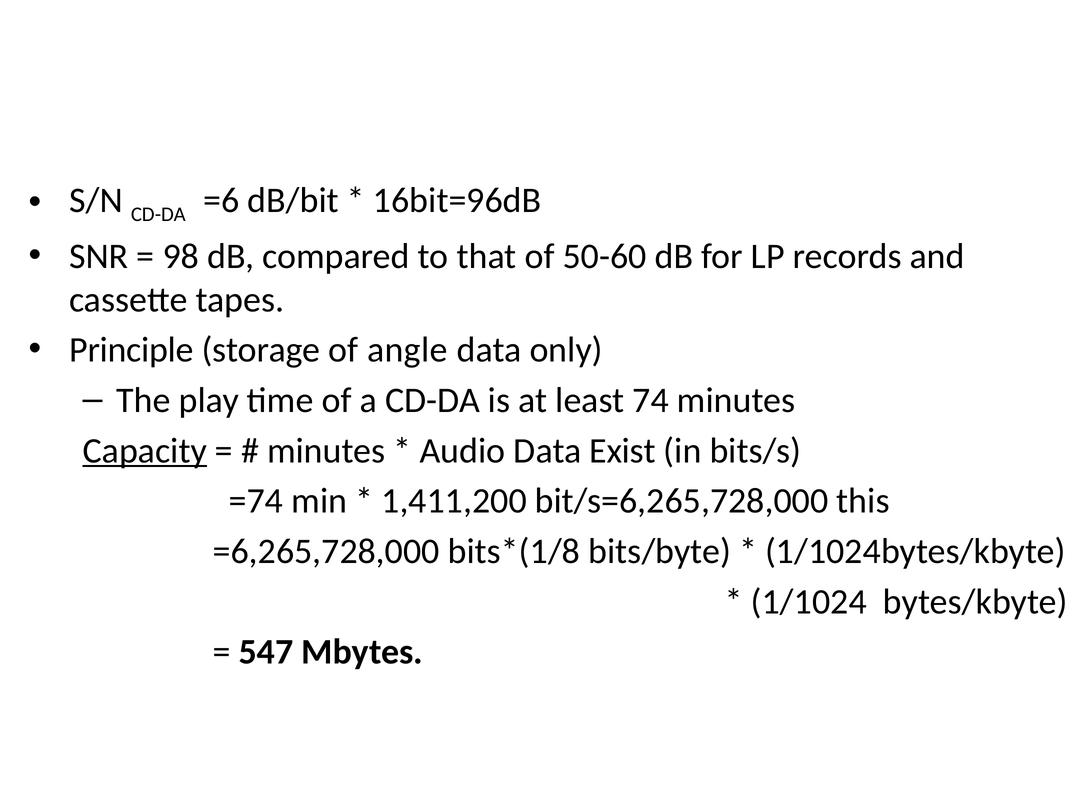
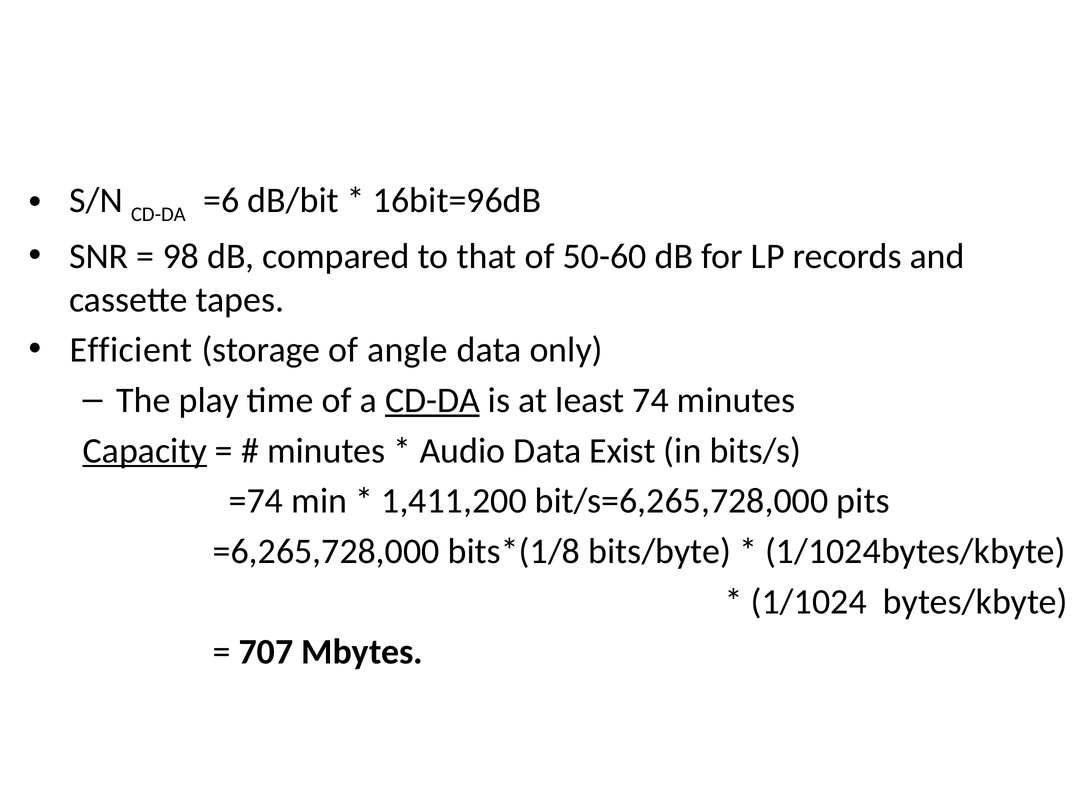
Principle: Principle -> Efficient (131, 350)
CD-DA underline: none -> present (432, 400)
this: this -> pits (863, 501)
547: 547 -> 707 (266, 652)
